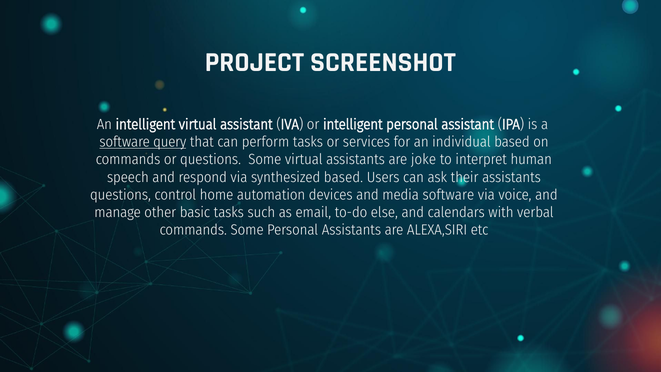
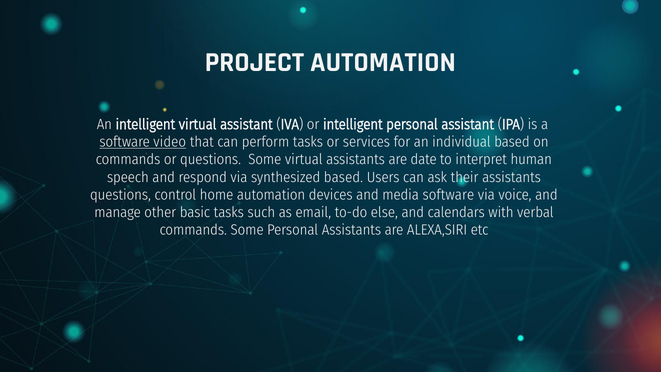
PROJECT SCREENSHOT: SCREENSHOT -> AUTOMATION (383, 62)
query: query -> video (170, 142)
joke: joke -> date (424, 159)
